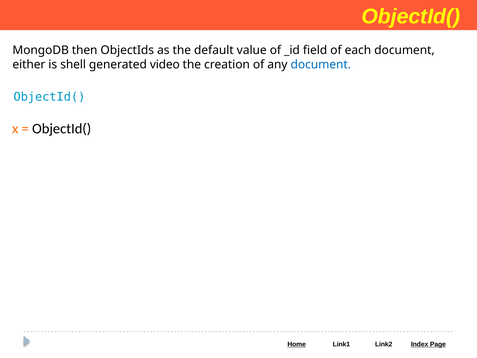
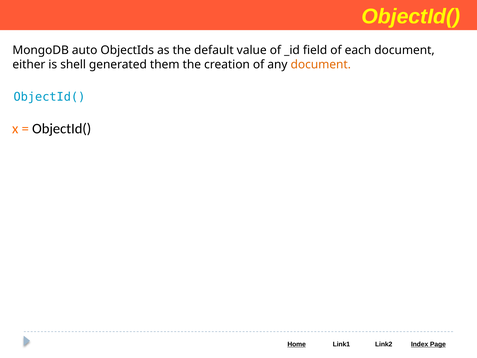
then: then -> auto (85, 50)
video: video -> them (165, 64)
document colour: blue -> orange (321, 64)
